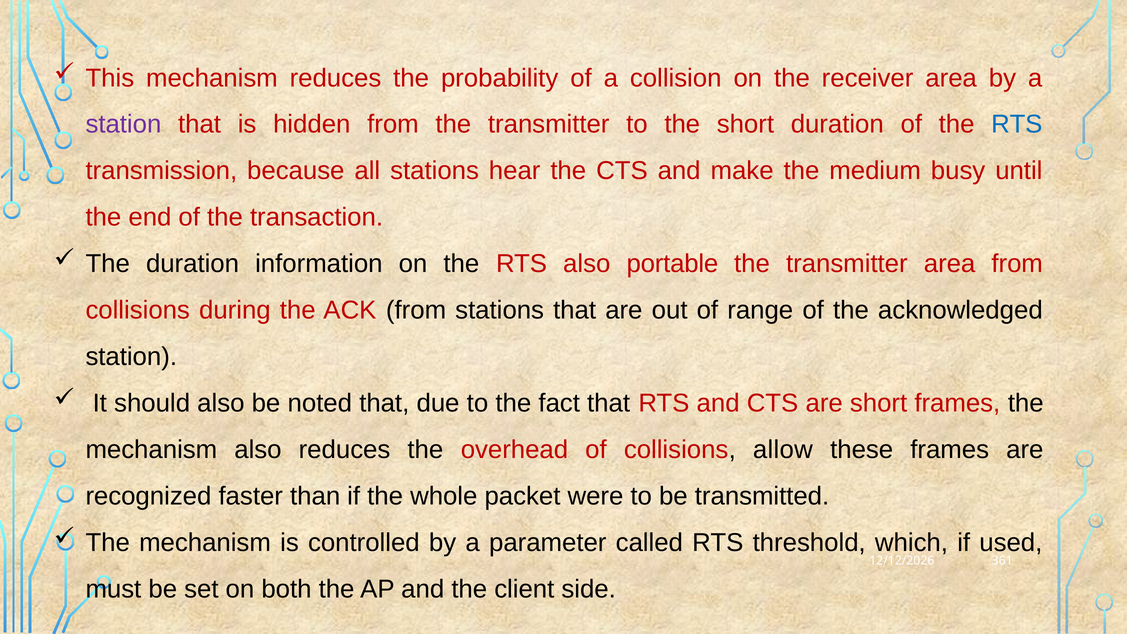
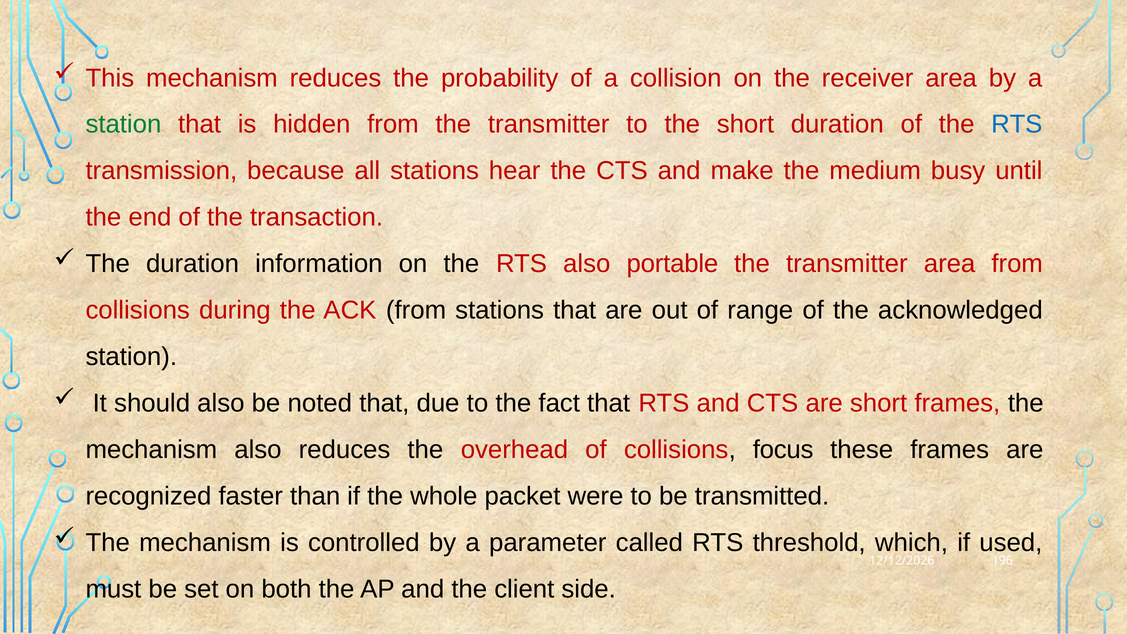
station colour: purple -> green (123, 124)
allow: allow -> focus (783, 450)
361: 361 -> 196 (1002, 561)
